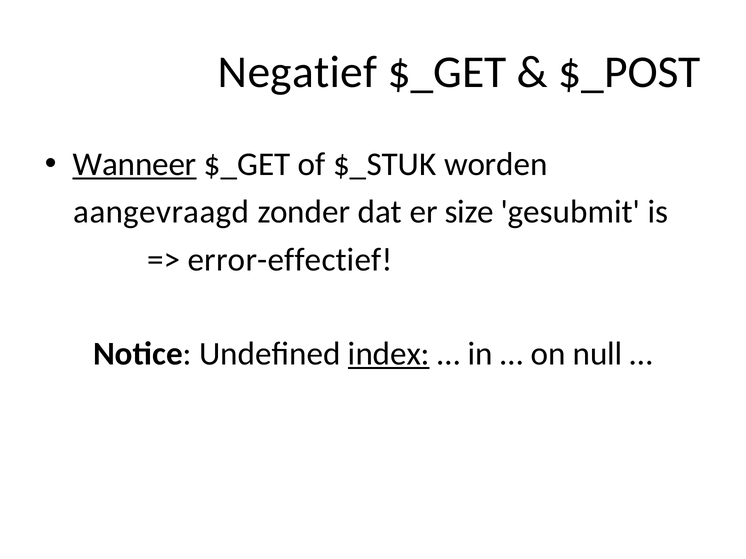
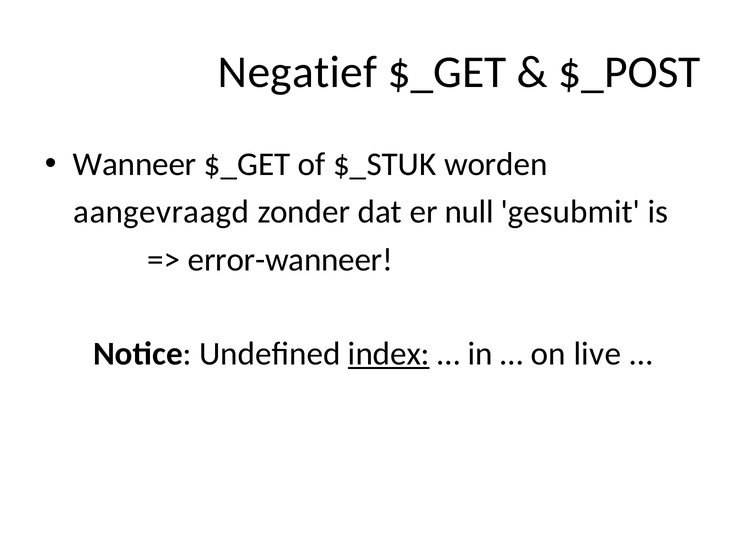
Wanneer underline: present -> none (135, 164)
size: size -> null (469, 212)
error-effectief: error-effectief -> error-wanneer (290, 260)
null: null -> live (597, 354)
